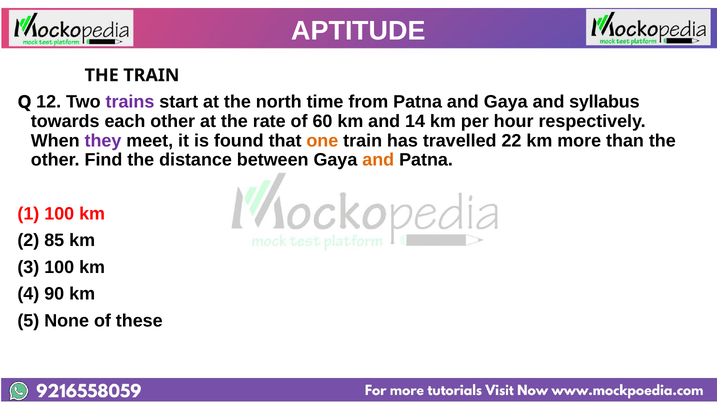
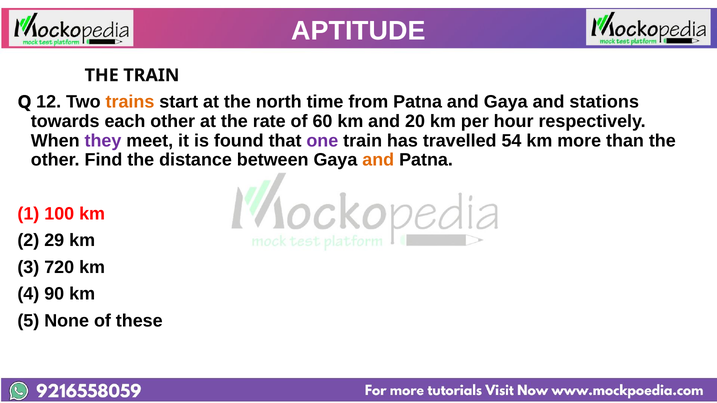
trains colour: purple -> orange (130, 102)
syllabus: syllabus -> stations (604, 102)
14: 14 -> 20 (415, 121)
one colour: orange -> purple (322, 141)
22: 22 -> 54 (511, 141)
85: 85 -> 29 (54, 241)
3 100: 100 -> 720 (59, 267)
